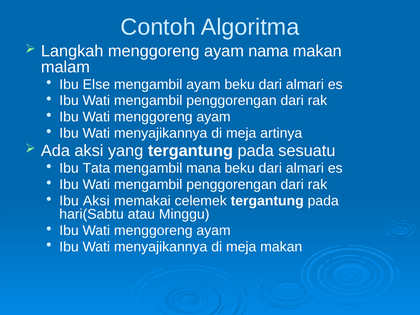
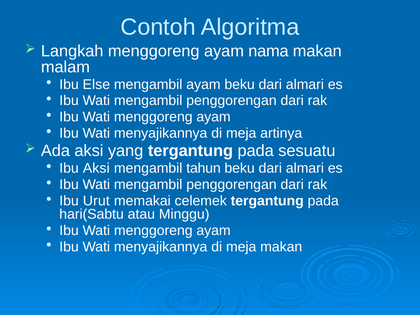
Ibu Tata: Tata -> Aksi (96, 168)
mana: mana -> tahun (203, 168)
Ibu Aksi: Aksi -> Urut (96, 201)
